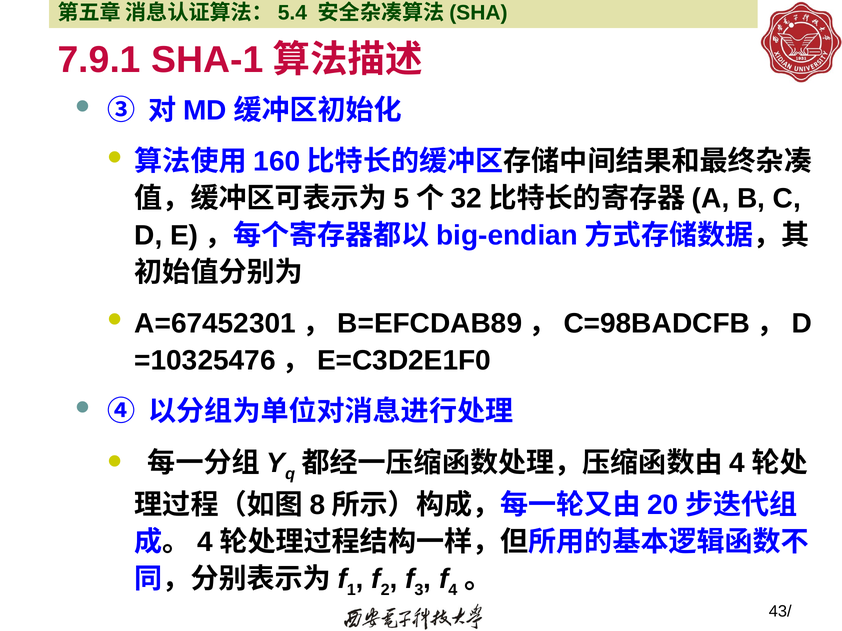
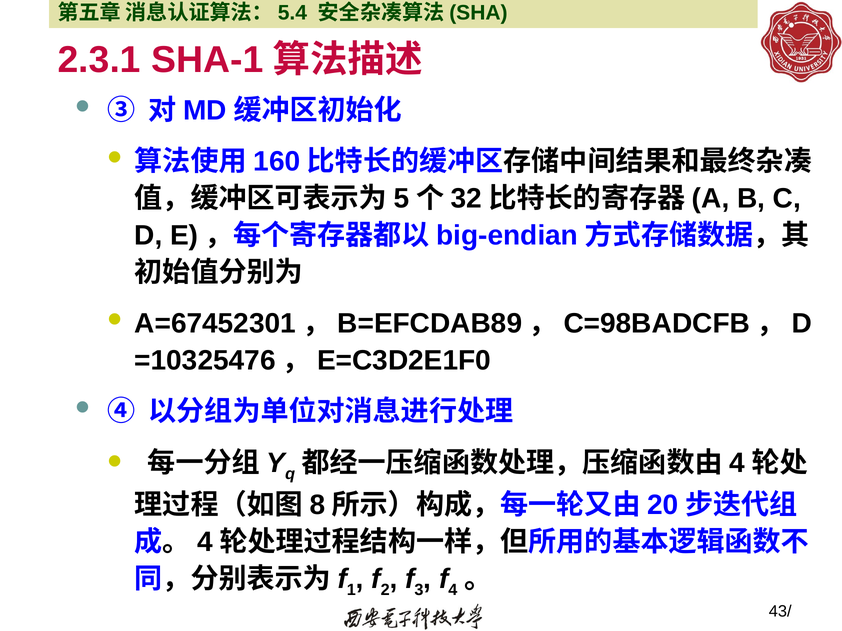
7.9.1: 7.9.1 -> 2.3.1 (99, 60)
